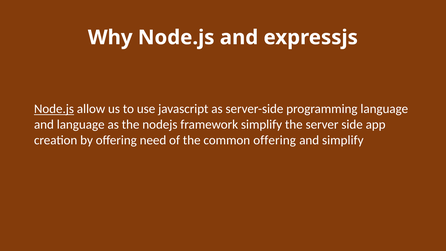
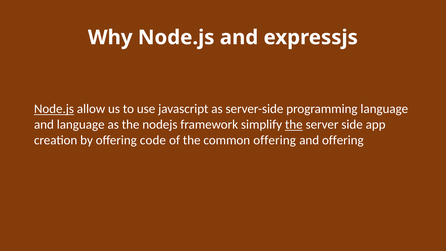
the underline: none -> present (294, 125)
need: need -> code (153, 140)
and simplify: simplify -> offering (343, 140)
